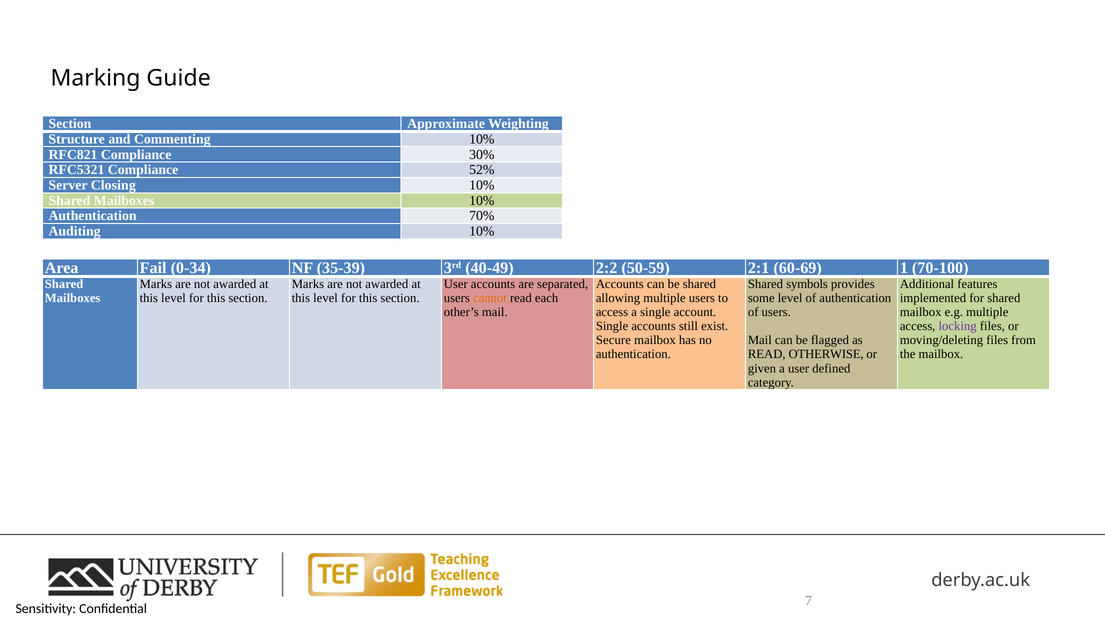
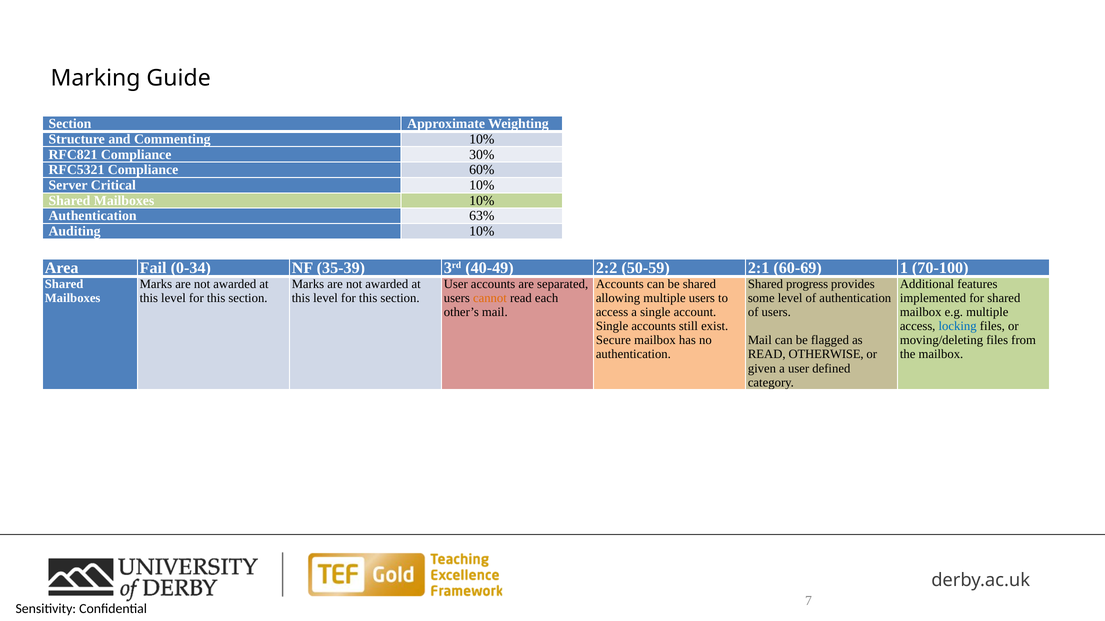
52%: 52% -> 60% (482, 170)
Closing: Closing -> Critical (113, 185)
70%: 70% -> 63% (482, 216)
symbols: symbols -> progress (807, 284)
locking colour: purple -> blue (958, 326)
